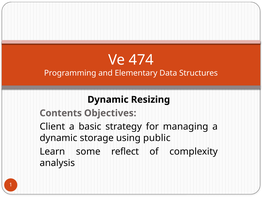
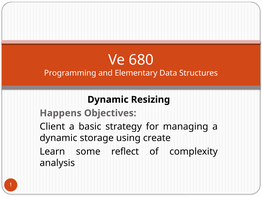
474: 474 -> 680 (141, 60)
Contents: Contents -> Happens (61, 113)
public: public -> create (157, 138)
